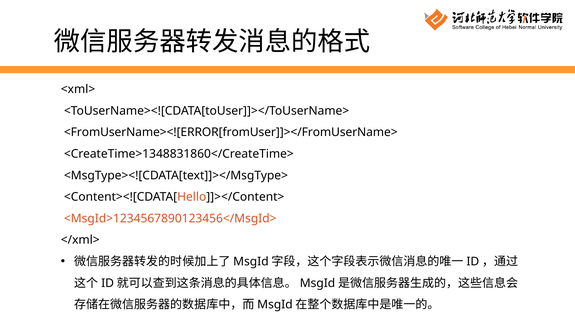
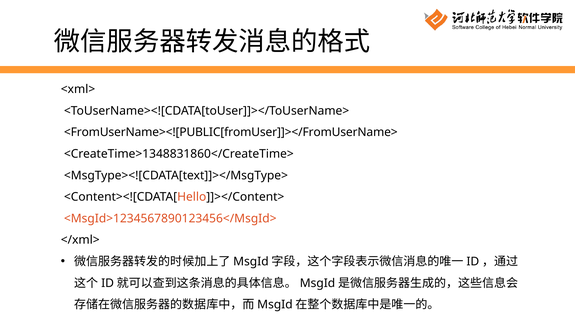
<FromUserName><![ERROR[fromUser]]></FromUserName>: <FromUserName><![ERROR[fromUser]]></FromUserName> -> <FromUserName><![PUBLIC[fromUser]]></FromUserName> (231, 133)
